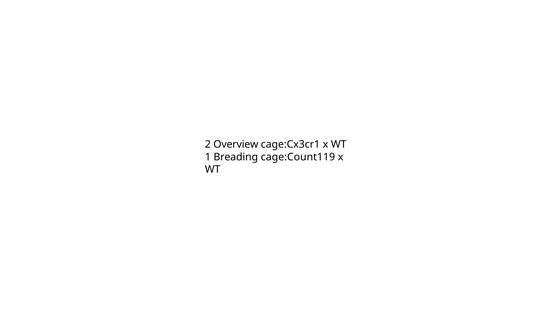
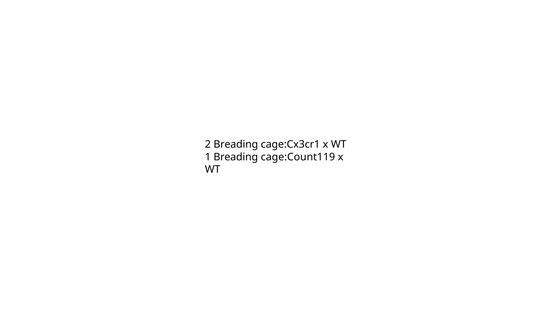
2 Overview: Overview -> Breading (236, 144)
